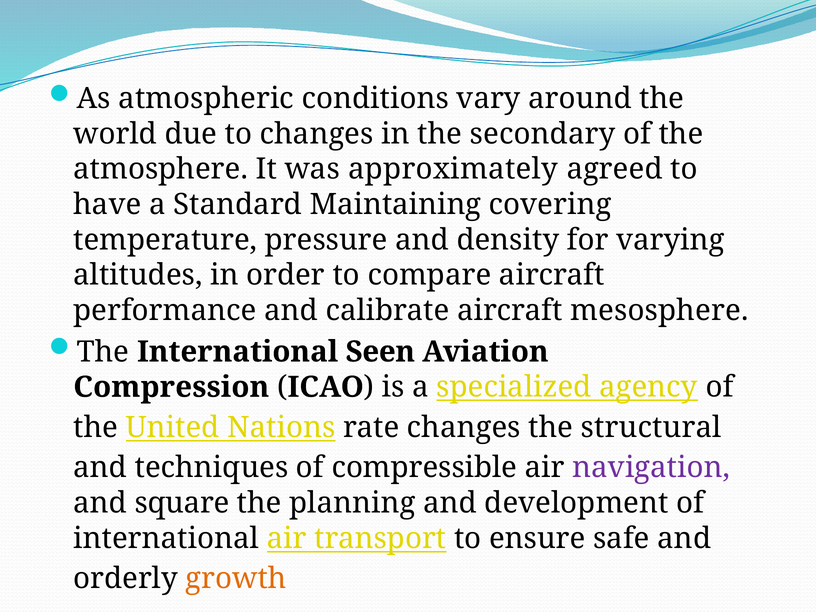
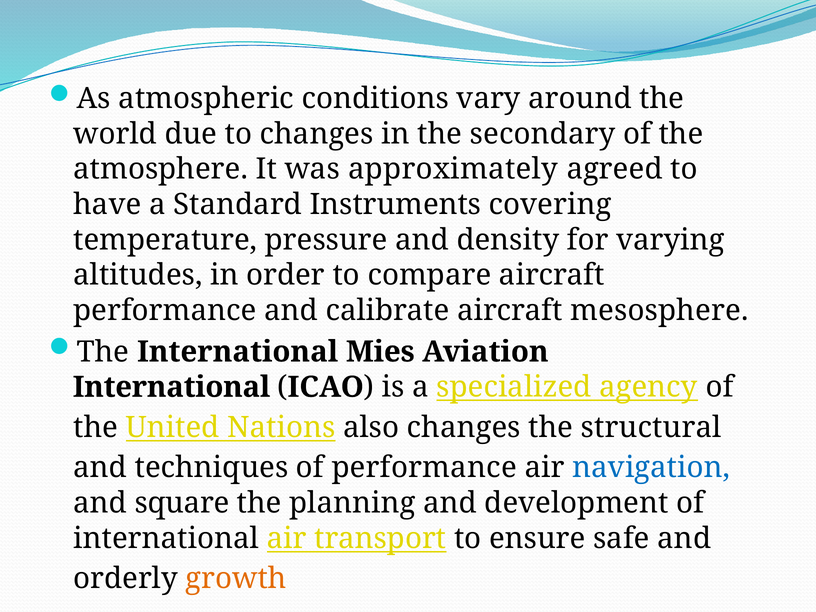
Maintaining: Maintaining -> Instruments (395, 205)
Seen: Seen -> Mies (380, 352)
Compression: Compression -> International (171, 387)
rate: rate -> also (371, 427)
of compressible: compressible -> performance (424, 468)
navigation colour: purple -> blue (651, 468)
